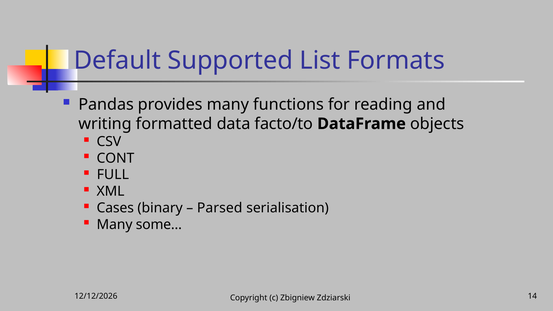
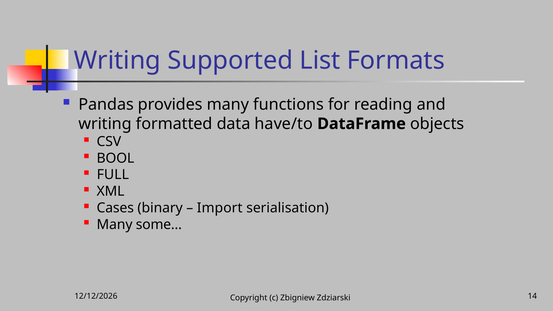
Default: Default -> Writing (117, 61)
facto/to: facto/to -> have/to (284, 124)
CONT: CONT -> BOOL (115, 158)
Parsed: Parsed -> Import (220, 208)
